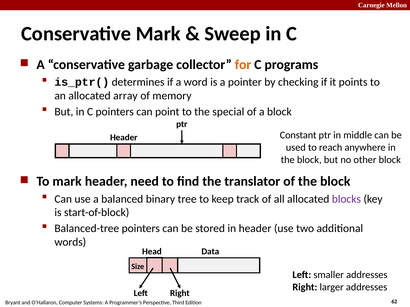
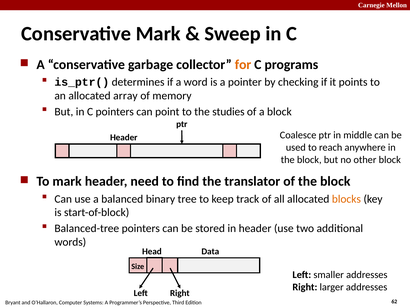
special: special -> studies (228, 112)
Constant: Constant -> Coalesce (298, 135)
blocks colour: purple -> orange (346, 199)
